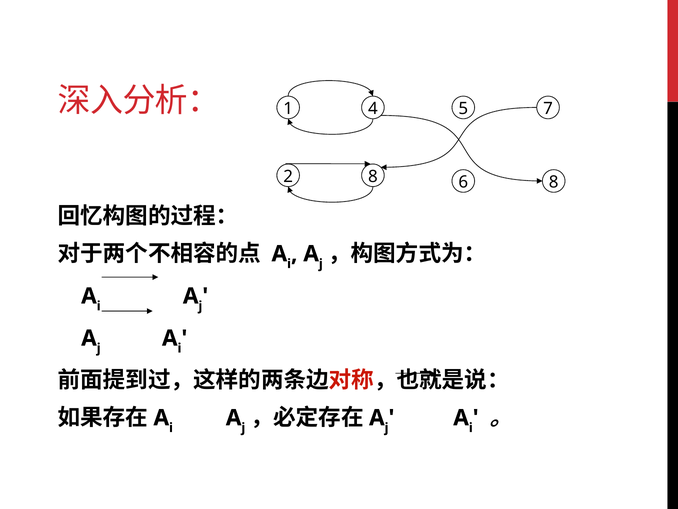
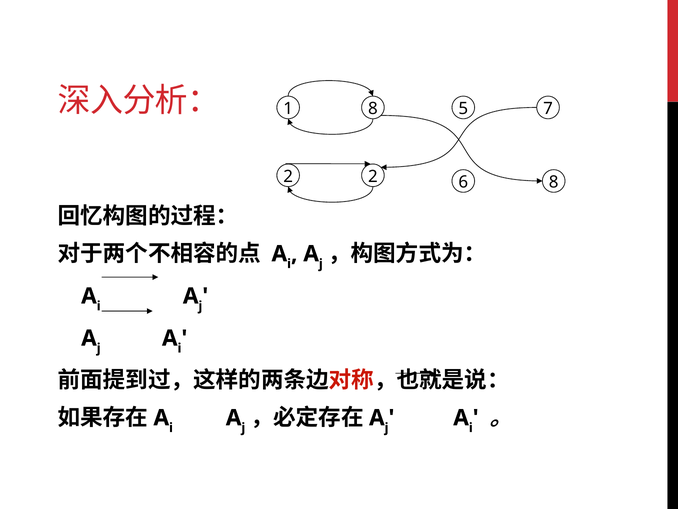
1 4: 4 -> 8 (373, 109)
2 8: 8 -> 2 (373, 176)
